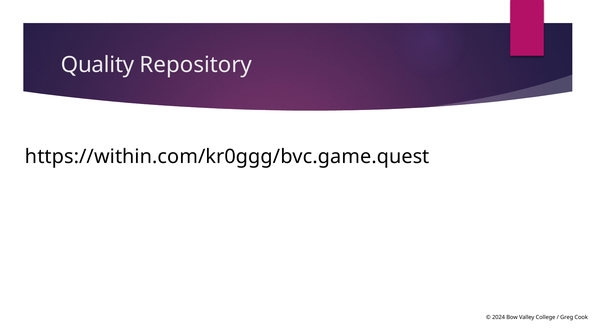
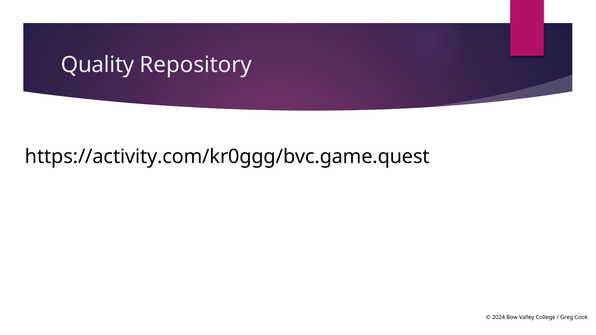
https://within.com/kr0ggg/bvc.game.quest: https://within.com/kr0ggg/bvc.game.quest -> https://activity.com/kr0ggg/bvc.game.quest (227, 157)
